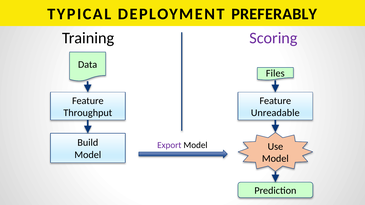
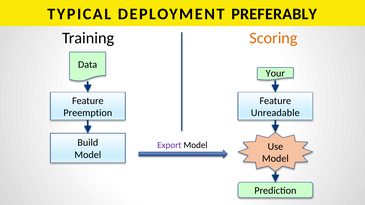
Scoring colour: purple -> orange (273, 38)
Files: Files -> Your (275, 73)
Throughput: Throughput -> Preemption (88, 113)
